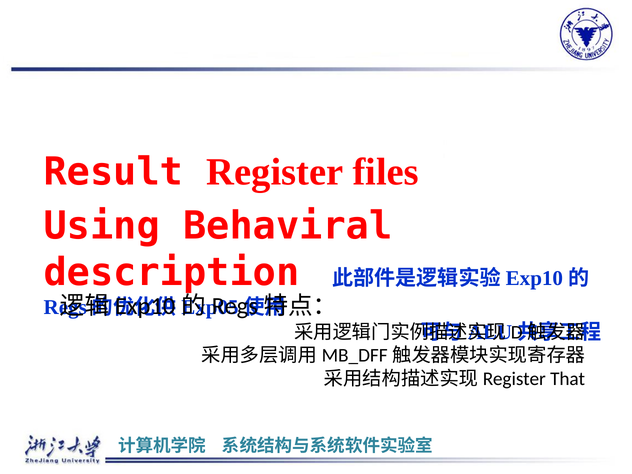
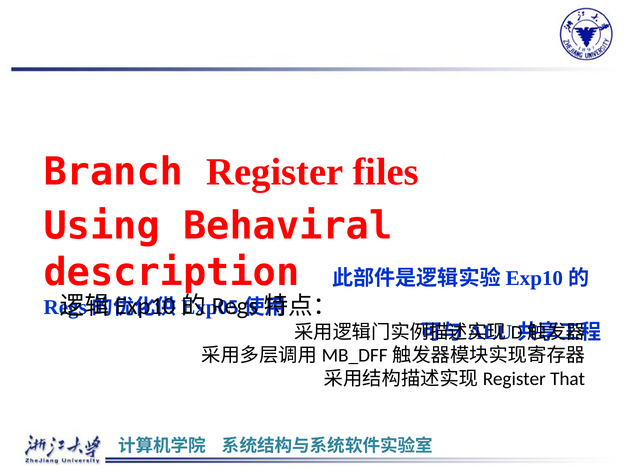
Result: Result -> Branch (113, 172)
